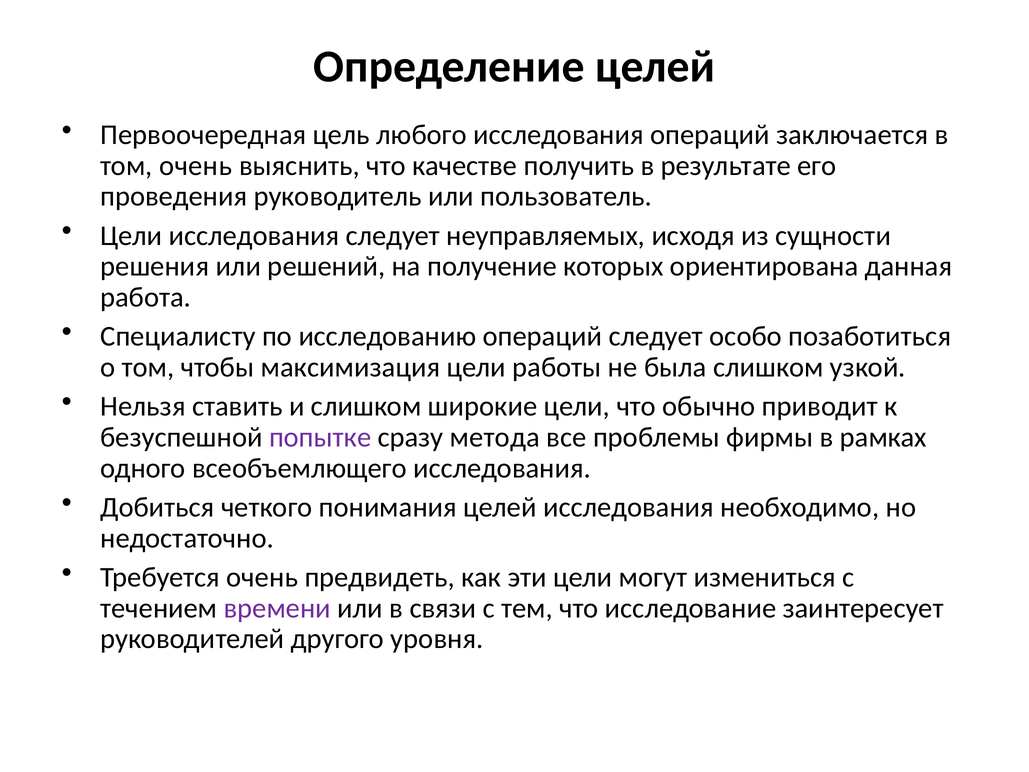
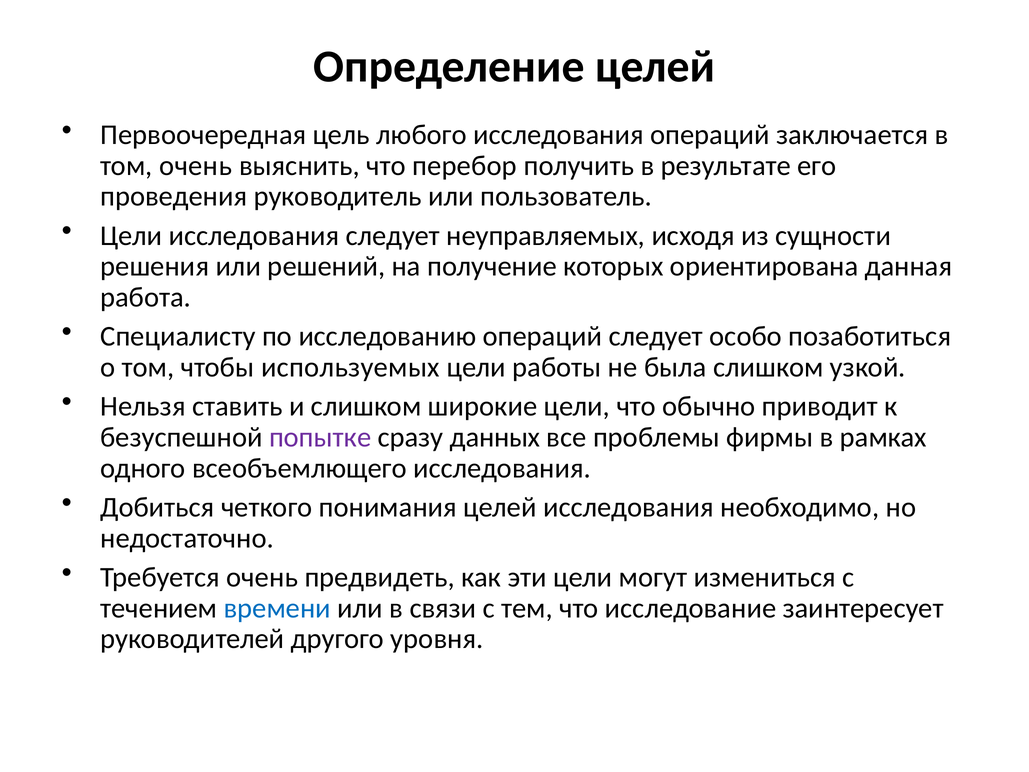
качестве: качестве -> перебор (465, 166)
максимизация: максимизация -> используемых (350, 367)
метода: метода -> данных (495, 437)
времени colour: purple -> blue (277, 608)
